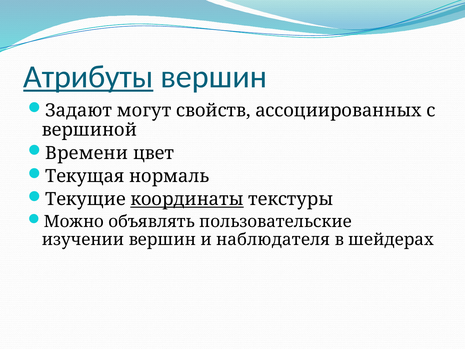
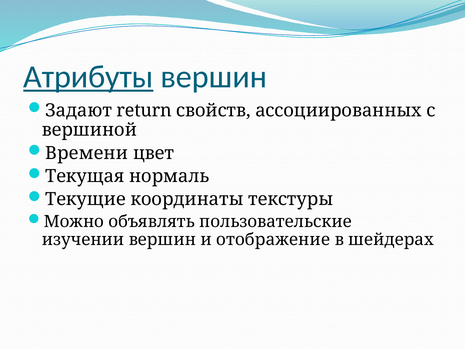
могут: могут -> return (144, 110)
координаты underline: present -> none (187, 199)
наблюдателя: наблюдателя -> отображение (273, 240)
